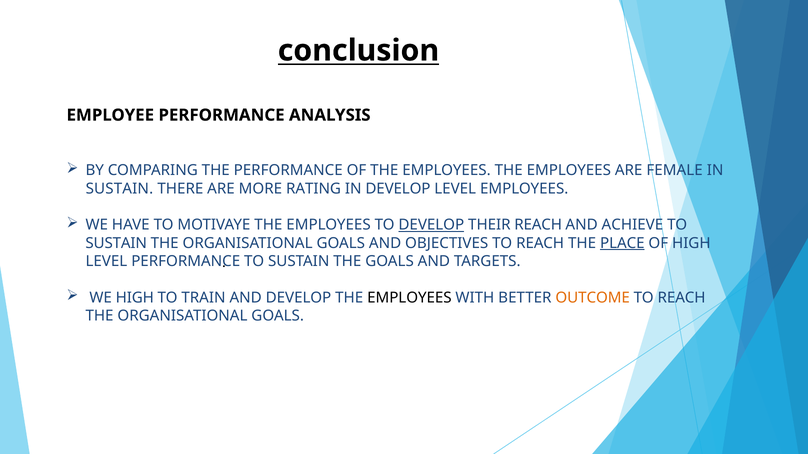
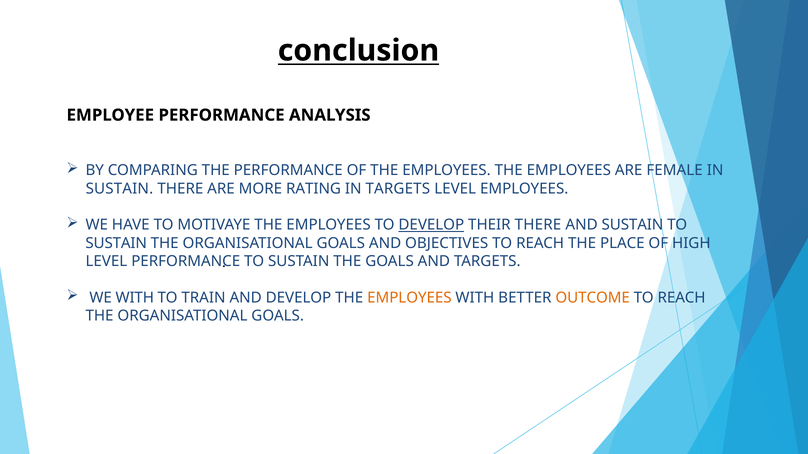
IN DEVELOP: DEVELOP -> TARGETS (398, 189)
THEIR REACH: REACH -> THERE (538, 225)
AND ACHIEVE: ACHIEVE -> SUSTAIN (632, 225)
PLACE underline: present -> none (622, 243)
WE HIGH: HIGH -> WITH (135, 298)
EMPLOYEES colour: black -> orange (409, 298)
